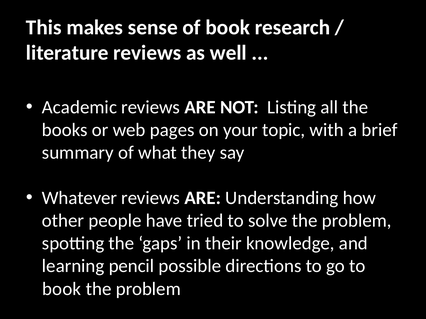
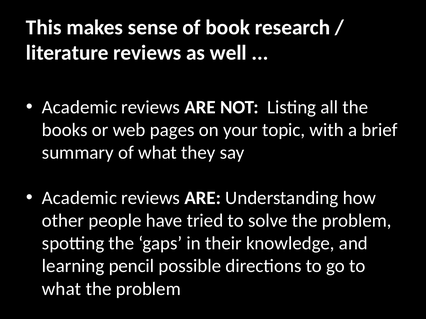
Whatever: Whatever -> Academic (79, 198)
book: book -> what (62, 289)
